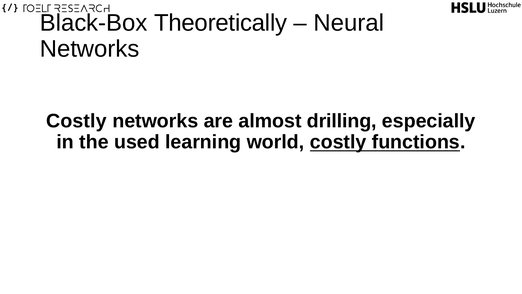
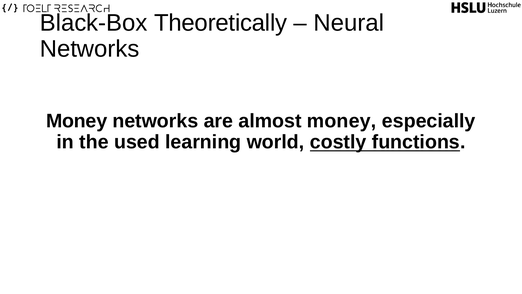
Costly: Costly -> Money (77, 121)
almost drilling: drilling -> money (342, 121)
